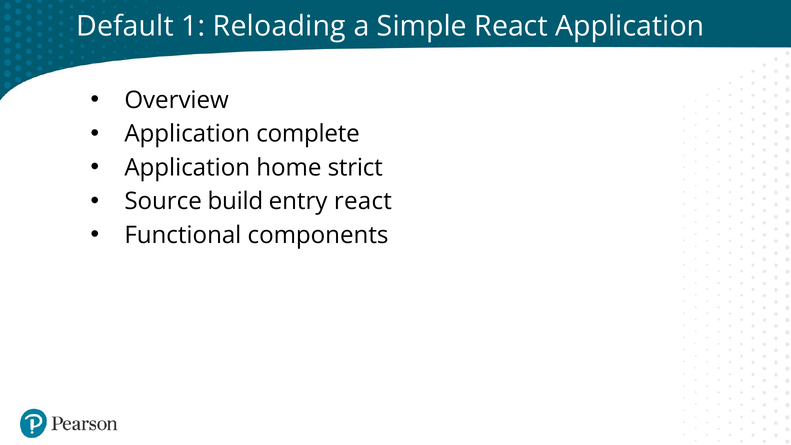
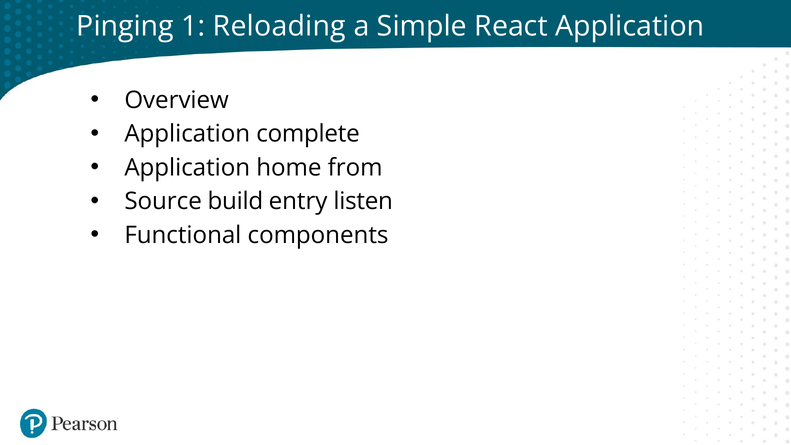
Default: Default -> Pinging (125, 26)
strict: strict -> from (355, 168)
entry react: react -> listen (363, 201)
